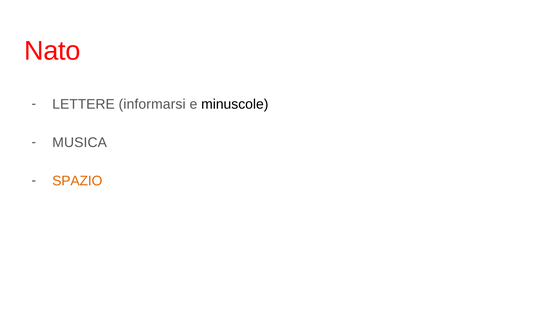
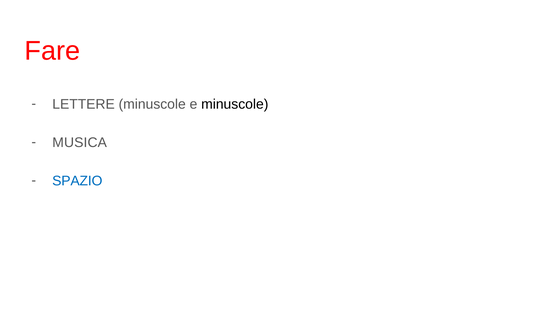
Nato: Nato -> Fare (52, 51)
LETTERE informarsi: informarsi -> minuscole (152, 104)
SPAZIO colour: orange -> blue (77, 181)
